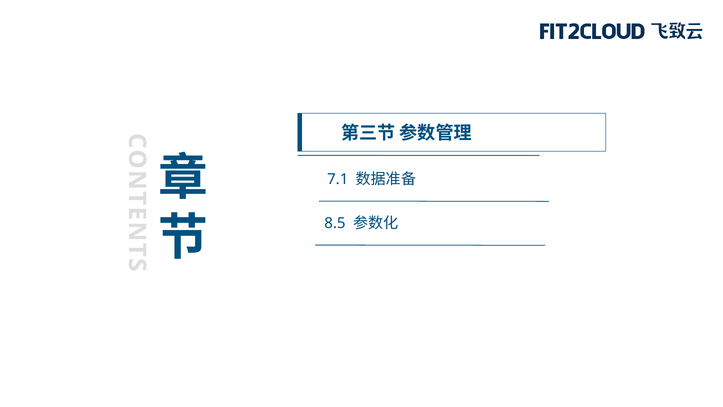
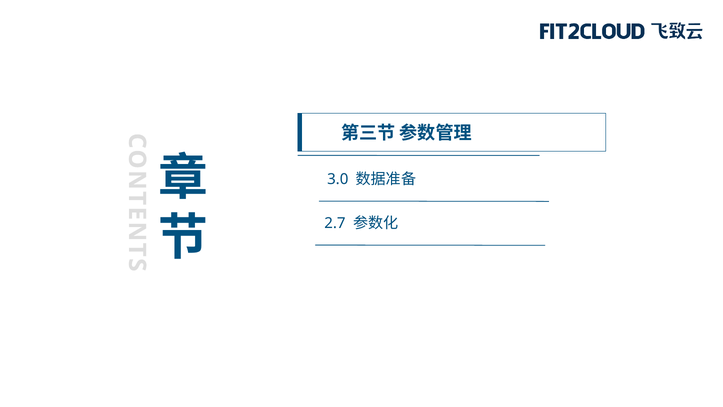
7.1: 7.1 -> 3.0 (338, 179)
8.5: 8.5 -> 2.7 (335, 223)
